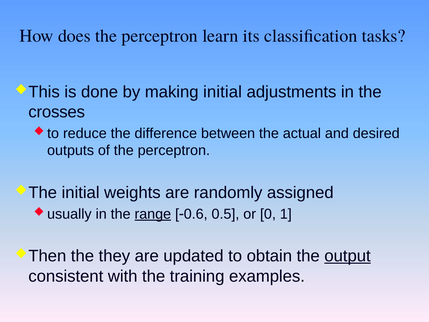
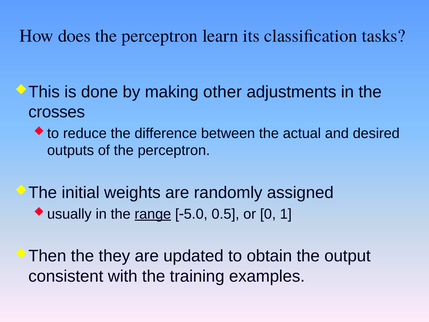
making initial: initial -> other (223, 92)
0.6: 0.6 -> 5.0 (196, 214)
output underline: present -> none (348, 256)
